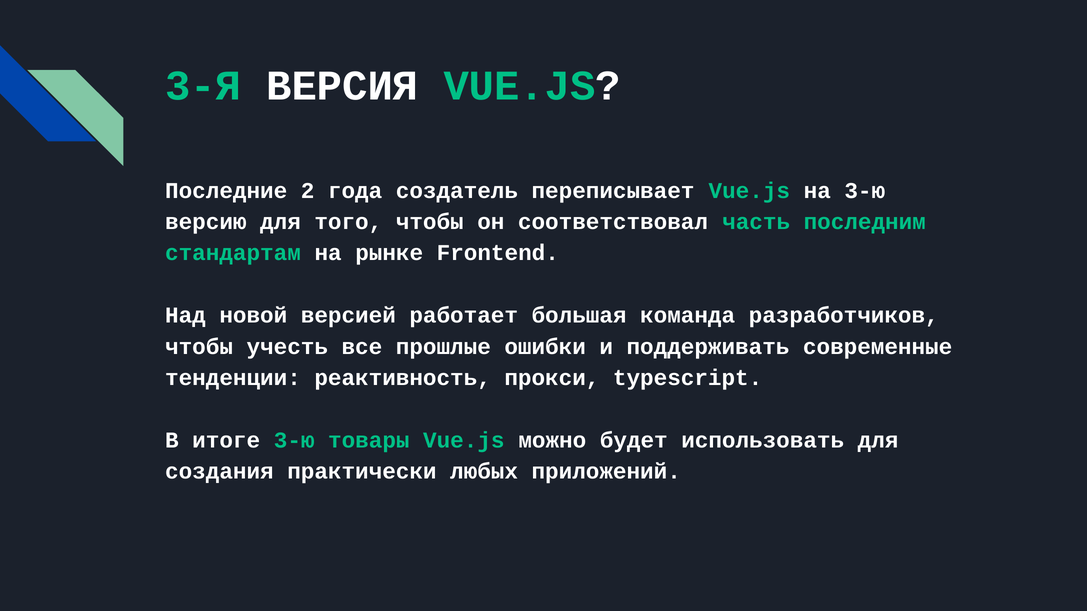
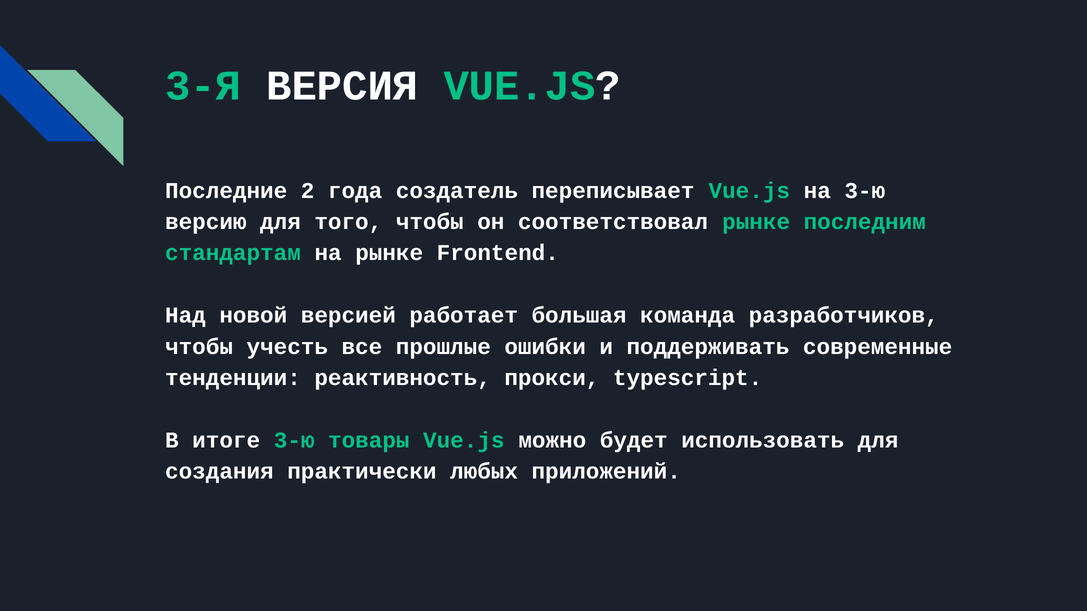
соответствовал часть: часть -> рынке (756, 222)
